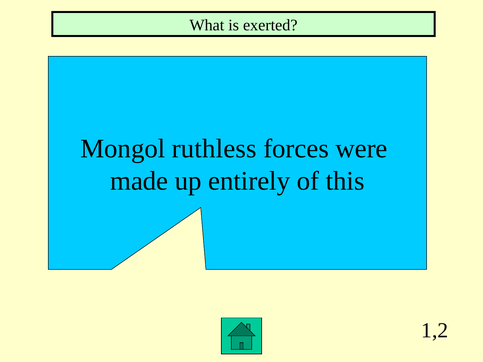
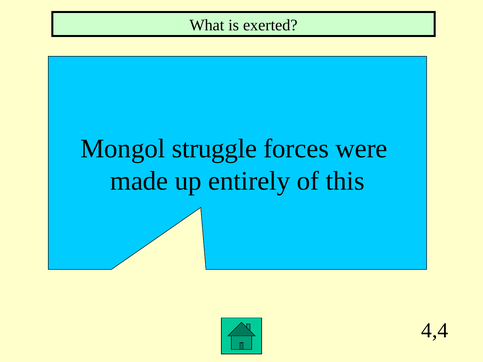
ruthless: ruthless -> struggle (214, 149)
1,2: 1,2 -> 4,4 (435, 331)
